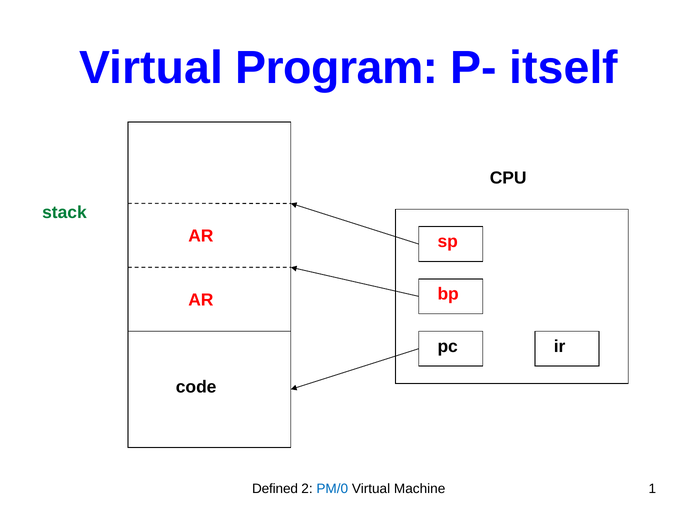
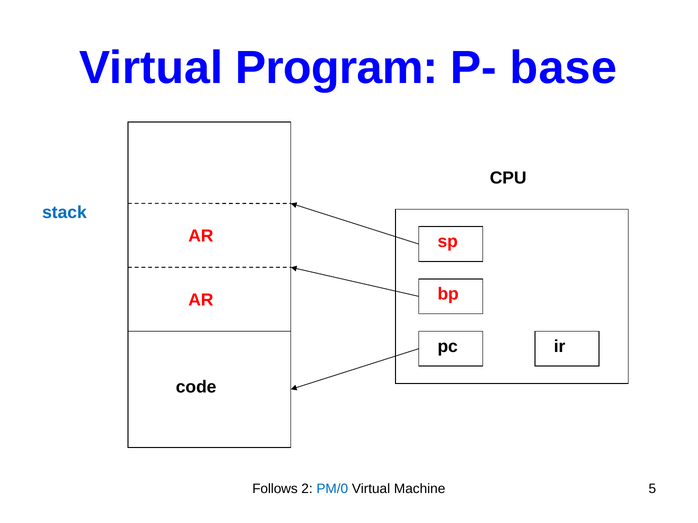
itself: itself -> base (563, 68)
stack colour: green -> blue (64, 213)
Defined: Defined -> Follows (275, 489)
1: 1 -> 5 (652, 489)
